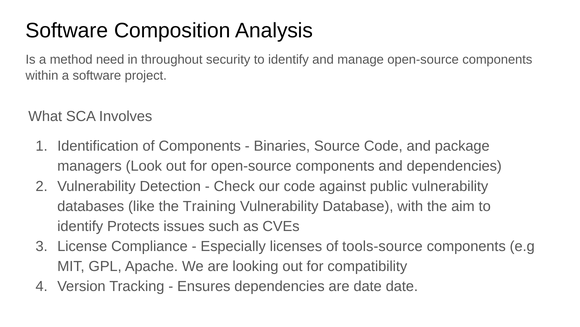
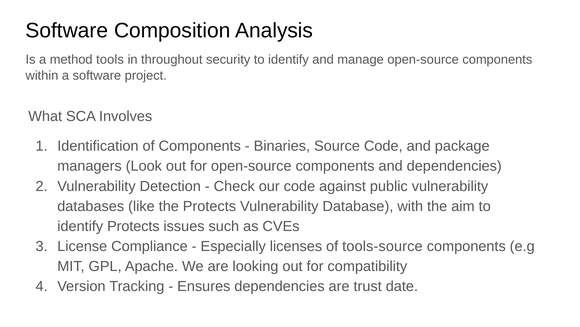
need: need -> tools (110, 59)
the Training: Training -> Protects (209, 206)
are date: date -> trust (368, 286)
